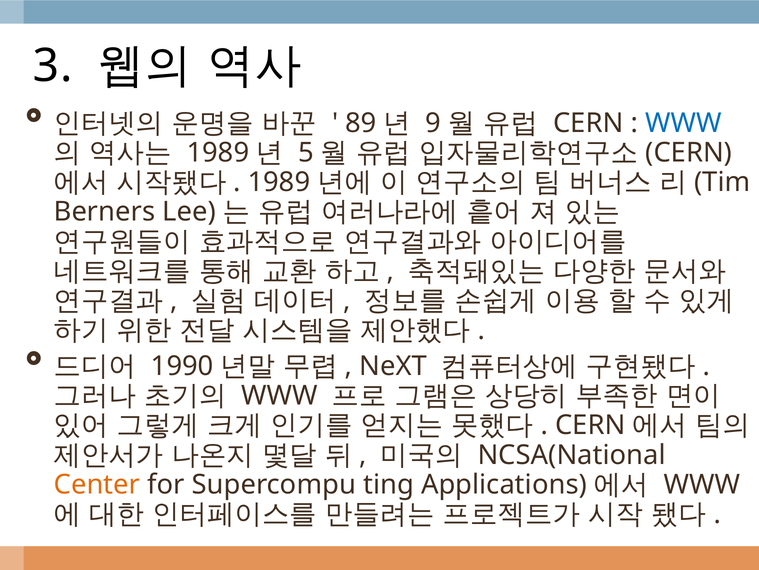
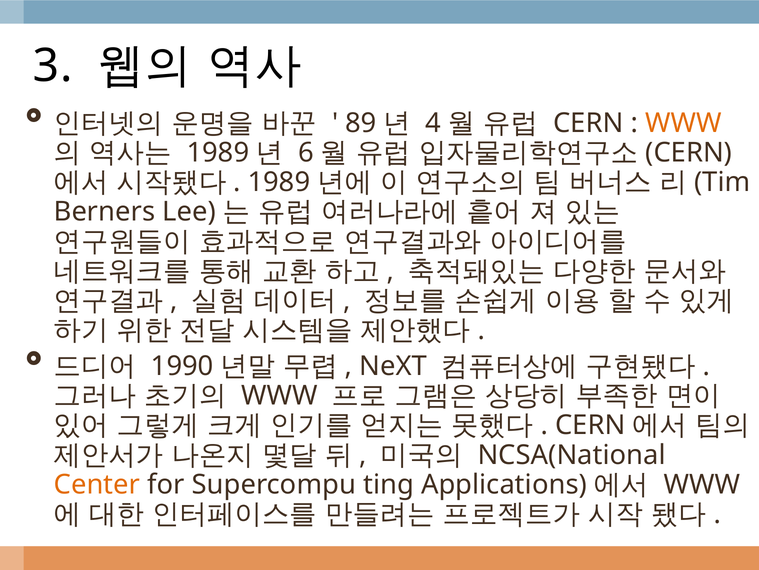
9: 9 -> 4 (433, 123)
WWW colour: blue -> orange (683, 123)
5: 5 -> 6 (306, 152)
